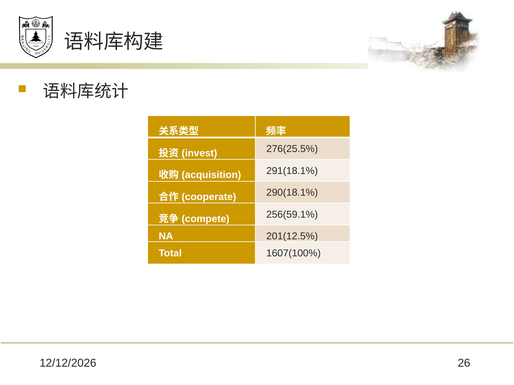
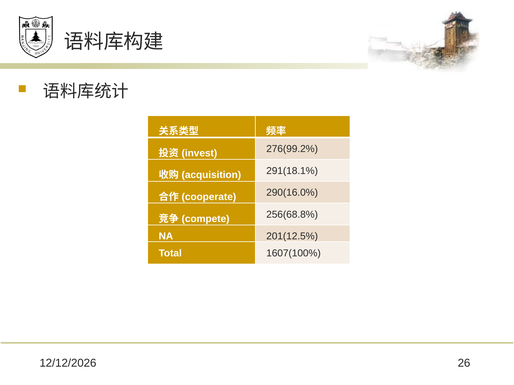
276(25.5%: 276(25.5% -> 276(99.2% (292, 149)
290(18.1%: 290(18.1% -> 290(16.0% (292, 193)
256(59.1%: 256(59.1% -> 256(68.8% (292, 215)
